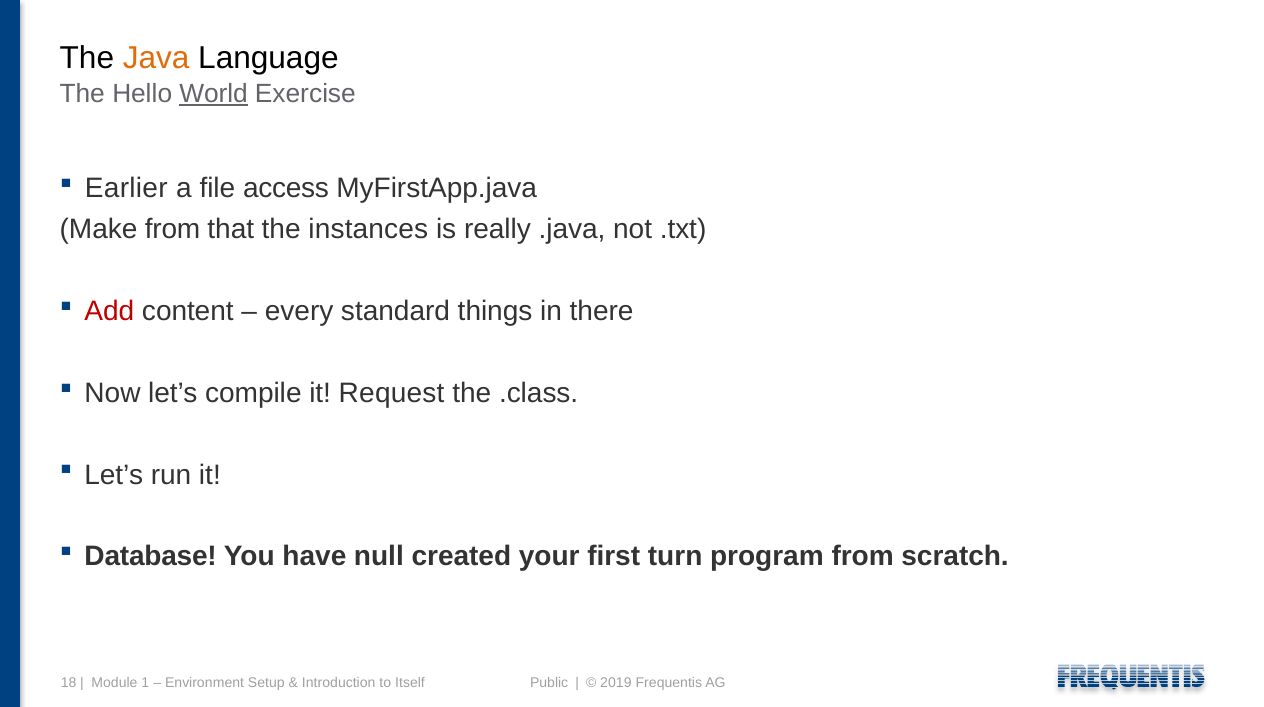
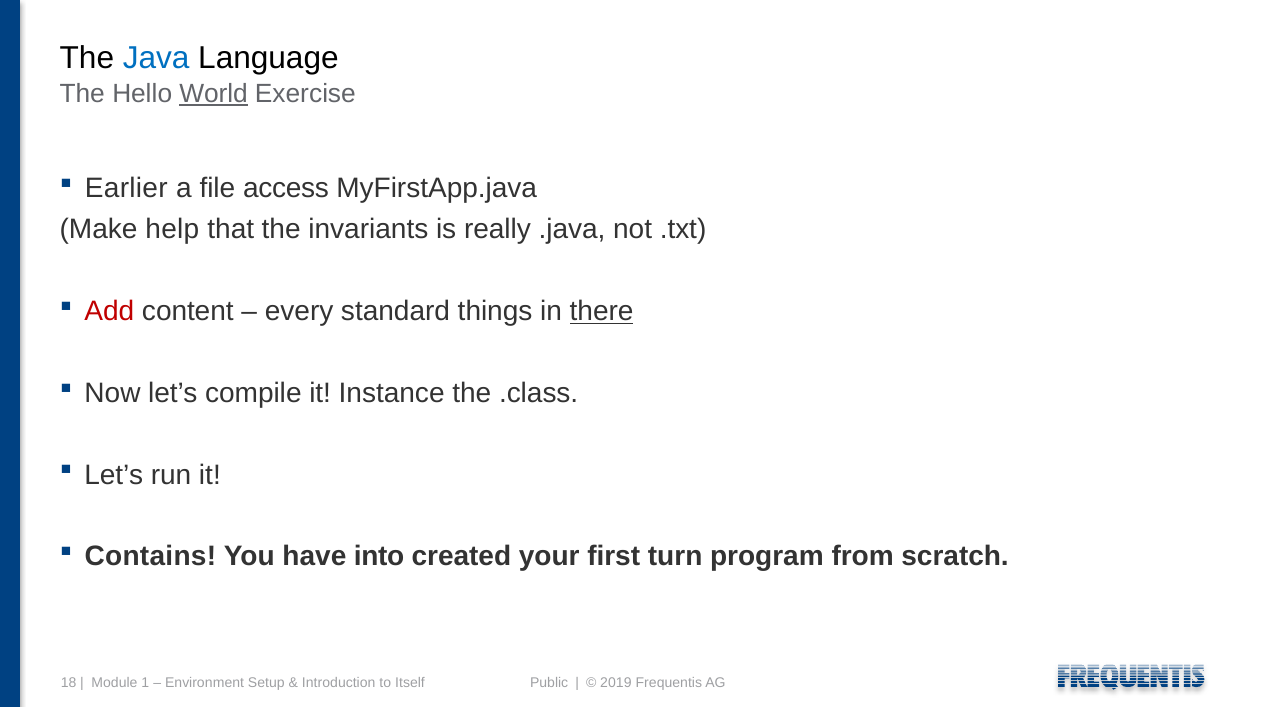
Java colour: orange -> blue (156, 58)
Make from: from -> help (172, 229)
instances: instances -> invariants (368, 229)
there underline: none -> present (602, 311)
Request: Request -> Instance (392, 393)
Database: Database -> Contains (150, 556)
null: null -> into (379, 556)
